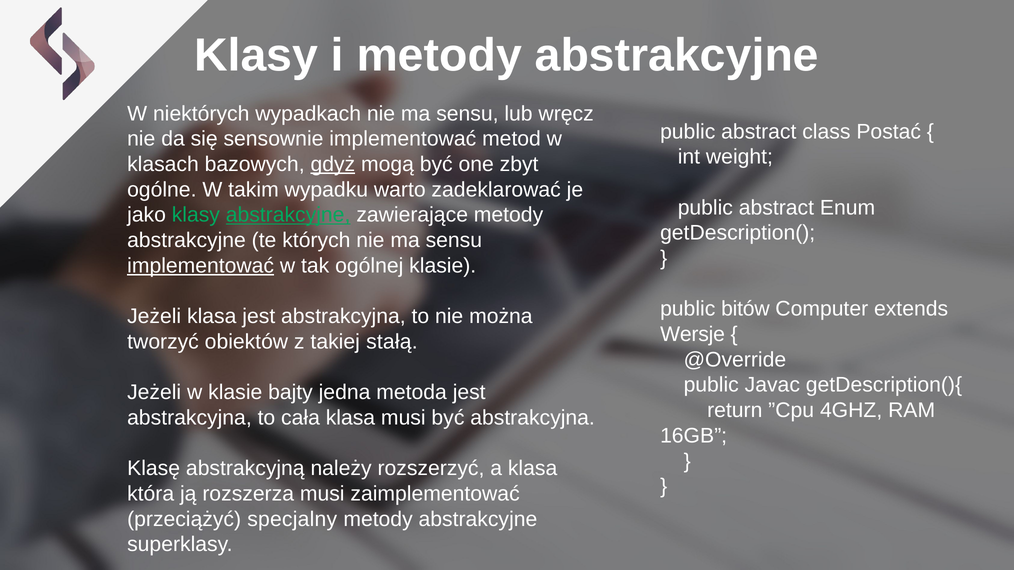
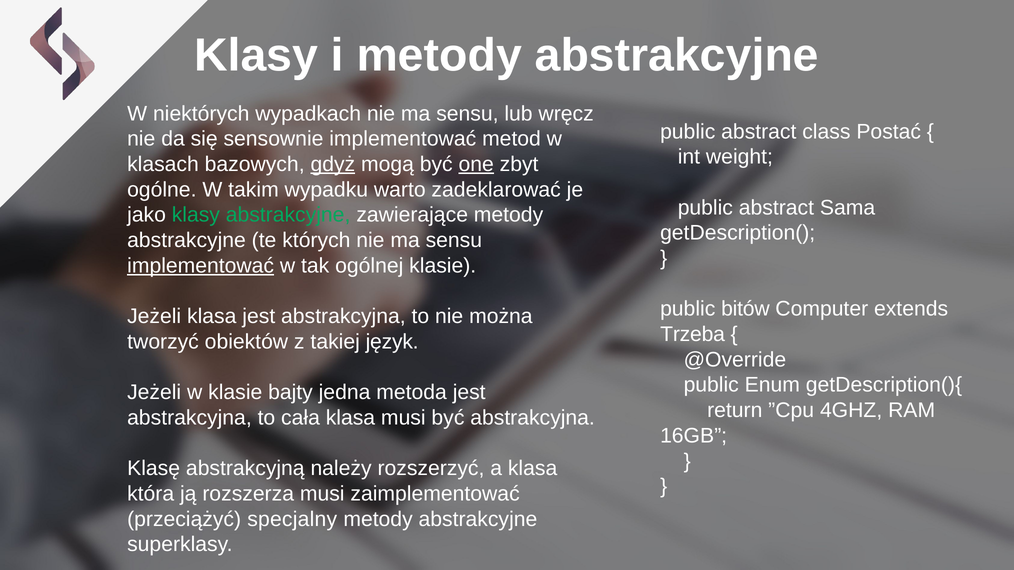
one underline: none -> present (476, 164)
Enum: Enum -> Sama (848, 208)
abstrakcyjne underline: present -> none (288, 215)
Wersje: Wersje -> Trzeba (693, 335)
stałą: stałą -> język (392, 342)
Javac: Javac -> Enum (772, 385)
